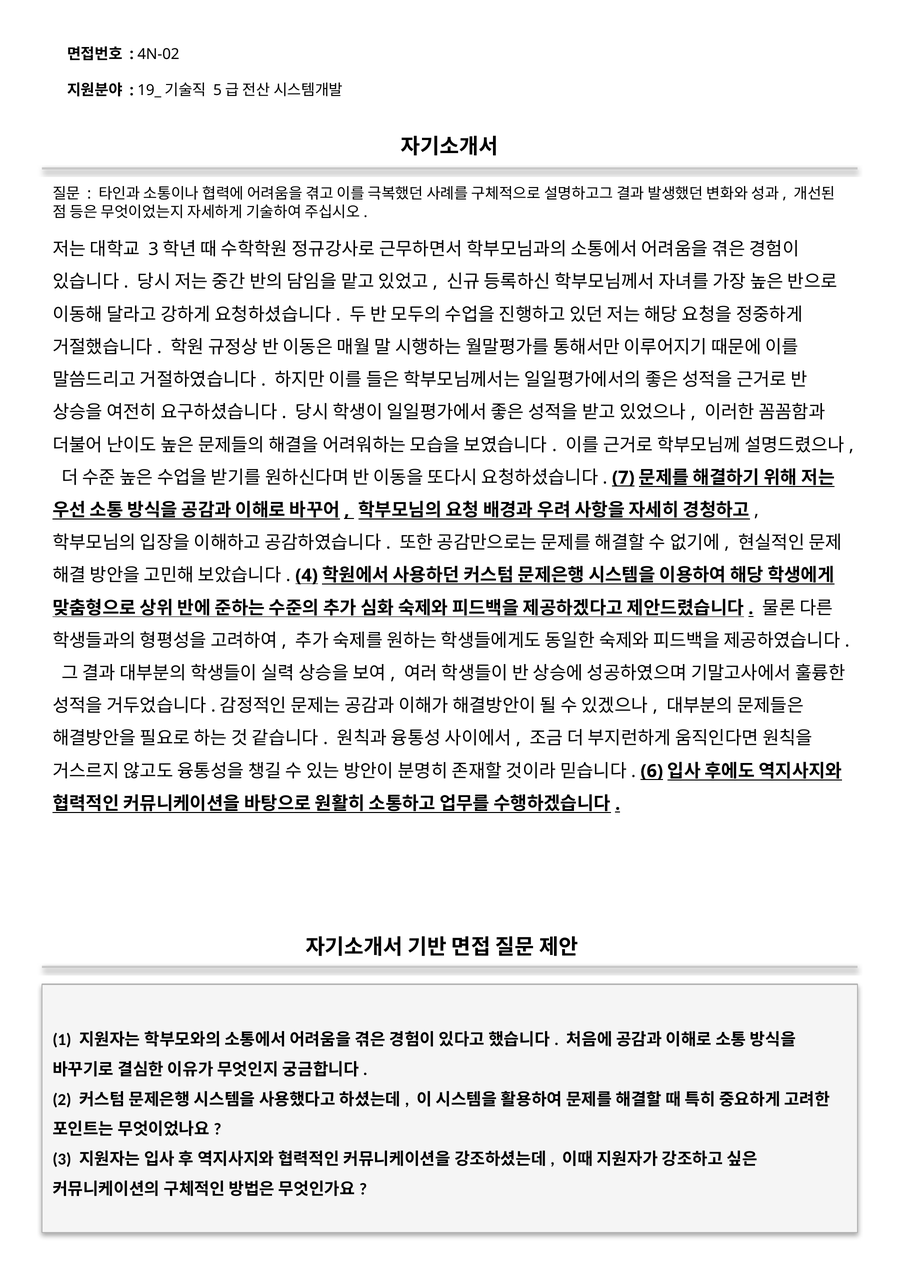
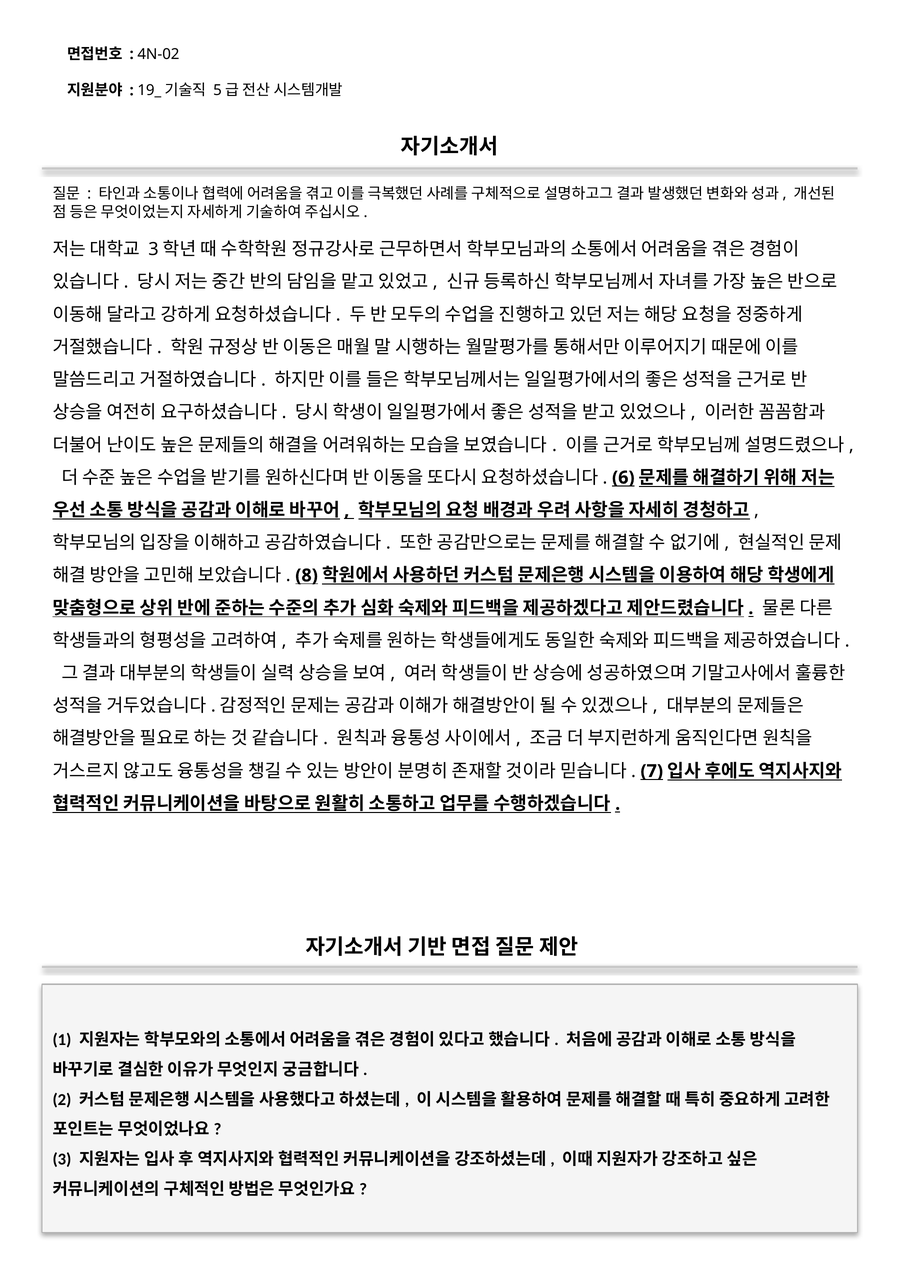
7: 7 -> 6 (623, 478)
4: 4 -> 8 (307, 576)
6: 6 -> 7 (652, 771)
